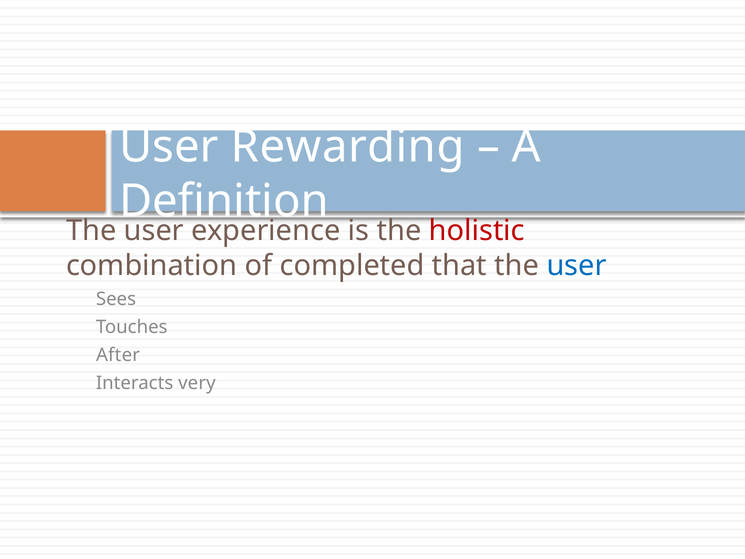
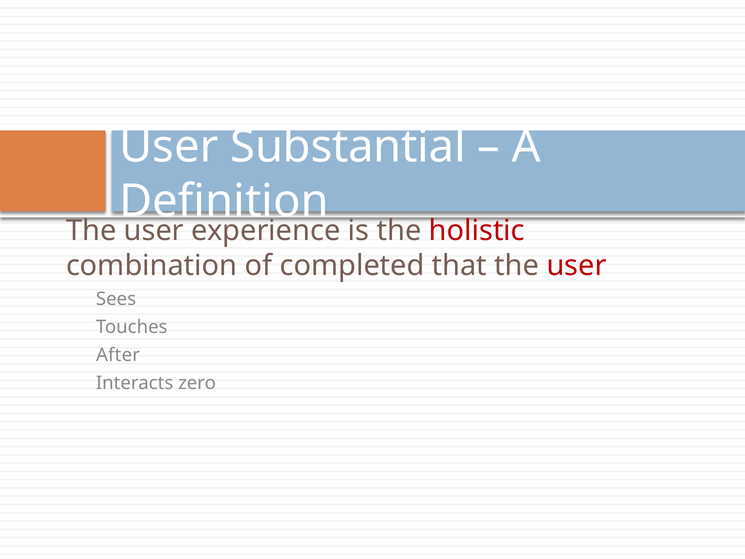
Rewarding: Rewarding -> Substantial (348, 147)
user colour: blue -> red (577, 265)
very: very -> zero (197, 383)
